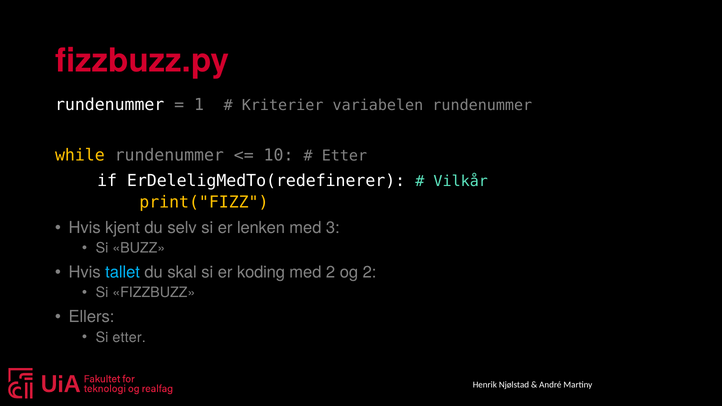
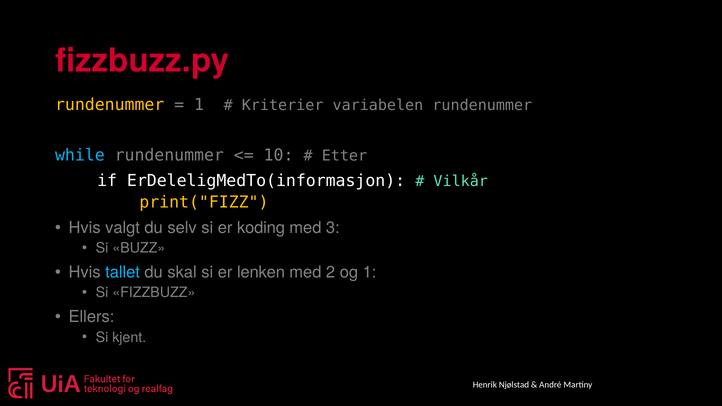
rundenummer colour: white -> yellow (110, 105)
while colour: yellow -> light blue (80, 155)
ErDeleligMedTo(redefinerer: ErDeleligMedTo(redefinerer -> ErDeleligMedTo(informasjon (266, 181)
kjent: kjent -> valgt (123, 228)
lenken: lenken -> koding (261, 228)
koding: koding -> lenken (261, 272)
og 2: 2 -> 1 (370, 272)
Si etter: etter -> kjent (129, 337)
